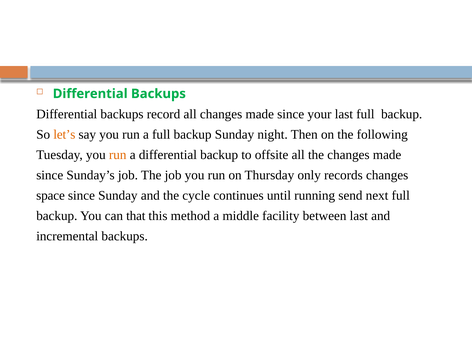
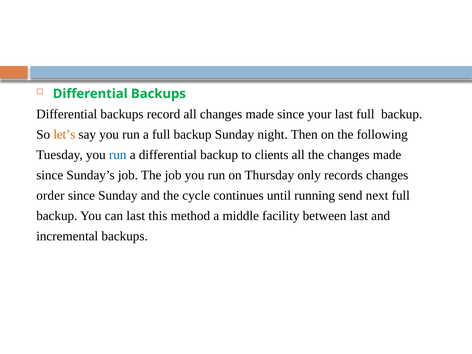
run colour: orange -> blue (118, 155)
offsite: offsite -> clients (272, 155)
space: space -> order (50, 195)
can that: that -> last (136, 216)
